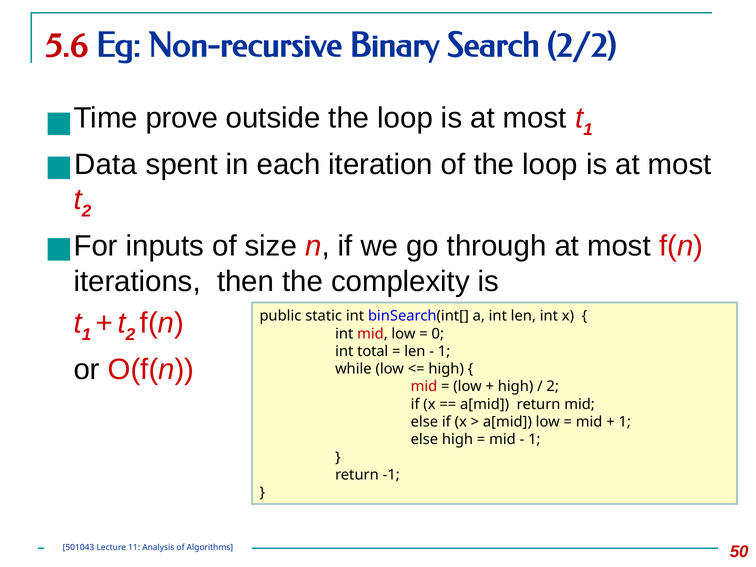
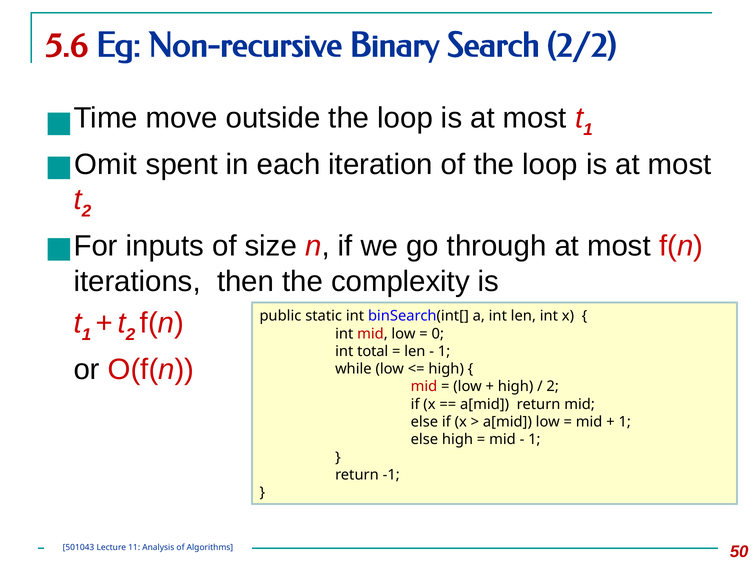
prove: prove -> move (182, 118)
Data: Data -> Omit (106, 164)
